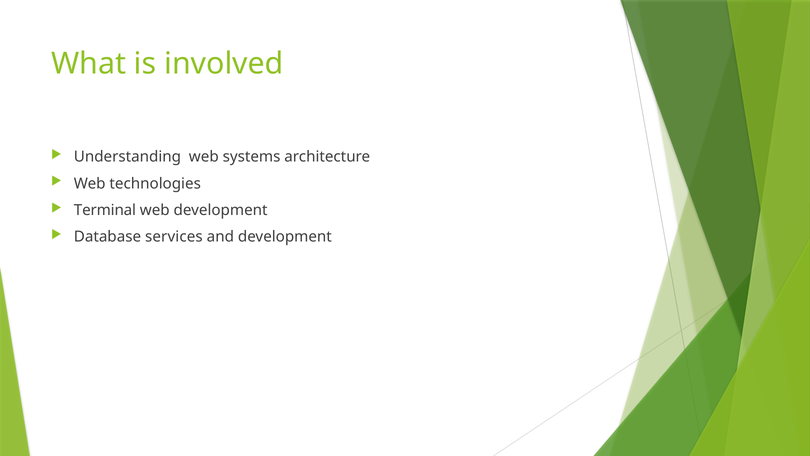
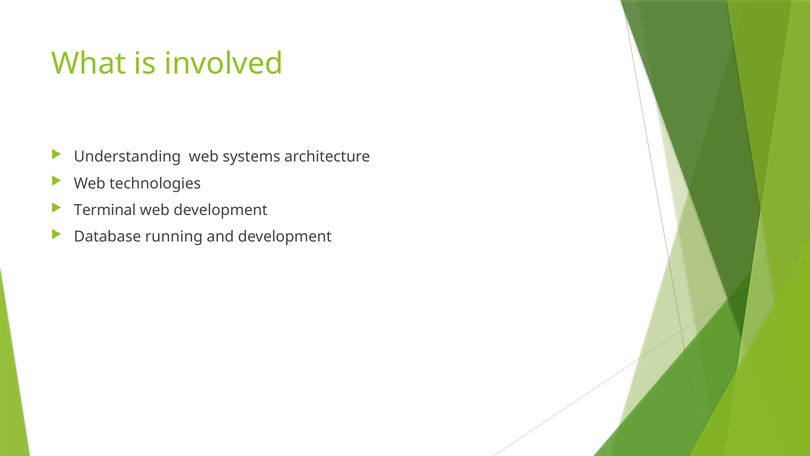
services: services -> running (174, 237)
